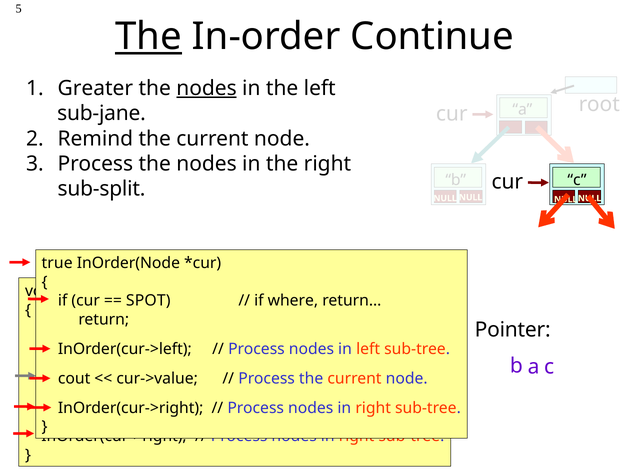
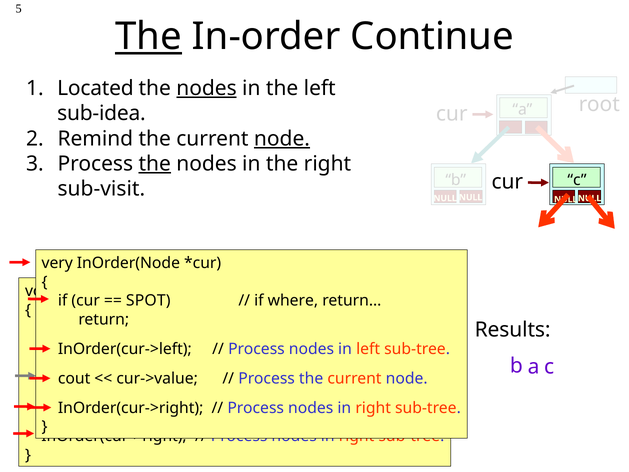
Greater: Greater -> Located (95, 88)
sub-jane: sub-jane -> sub-idea (101, 113)
node underline: none -> present (282, 139)
the underline: none -> present (155, 164)
sub-split: sub-split -> sub-visit (101, 189)
true: true -> very (57, 263)
Pointer: Pointer -> Results (513, 330)
